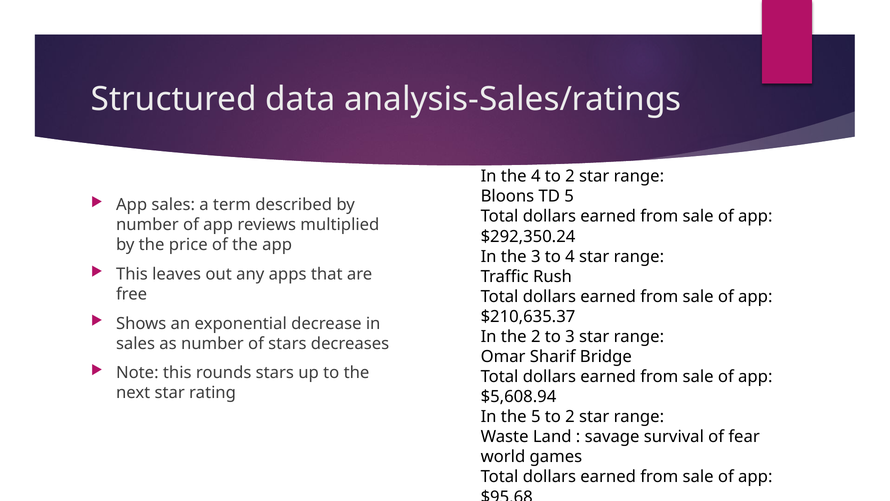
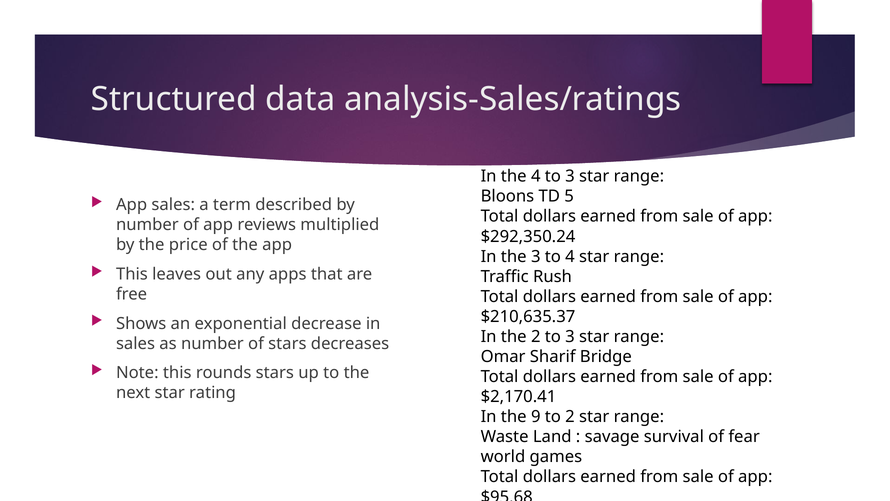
4 to 2: 2 -> 3 (570, 176)
$5,608.94: $5,608.94 -> $2,170.41 (518, 397)
the 5: 5 -> 9 (536, 417)
